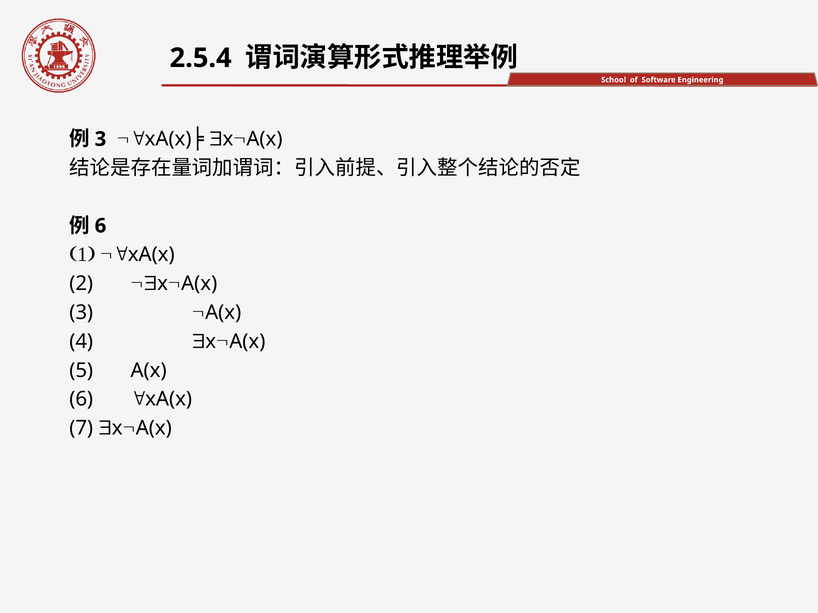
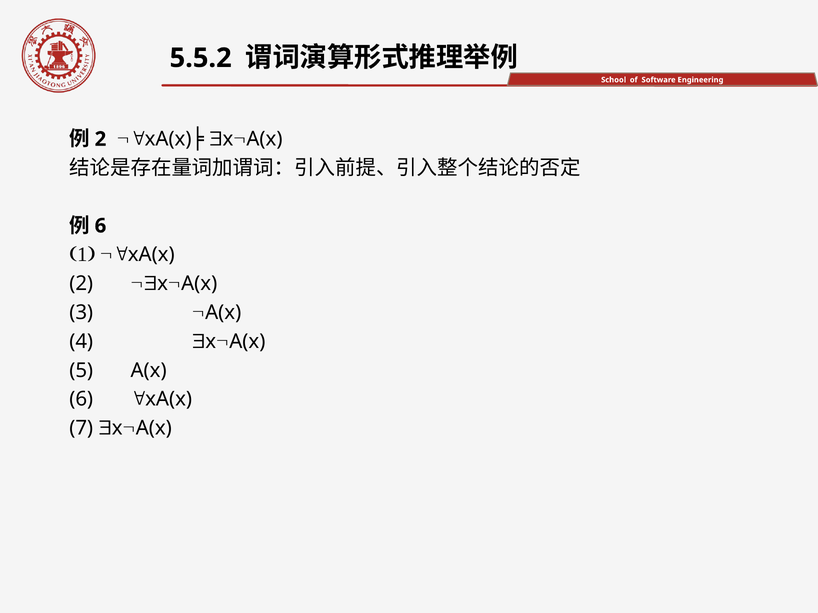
2.5.4: 2.5.4 -> 5.5.2 (201, 58)
3: 3 -> 2 (100, 139)
